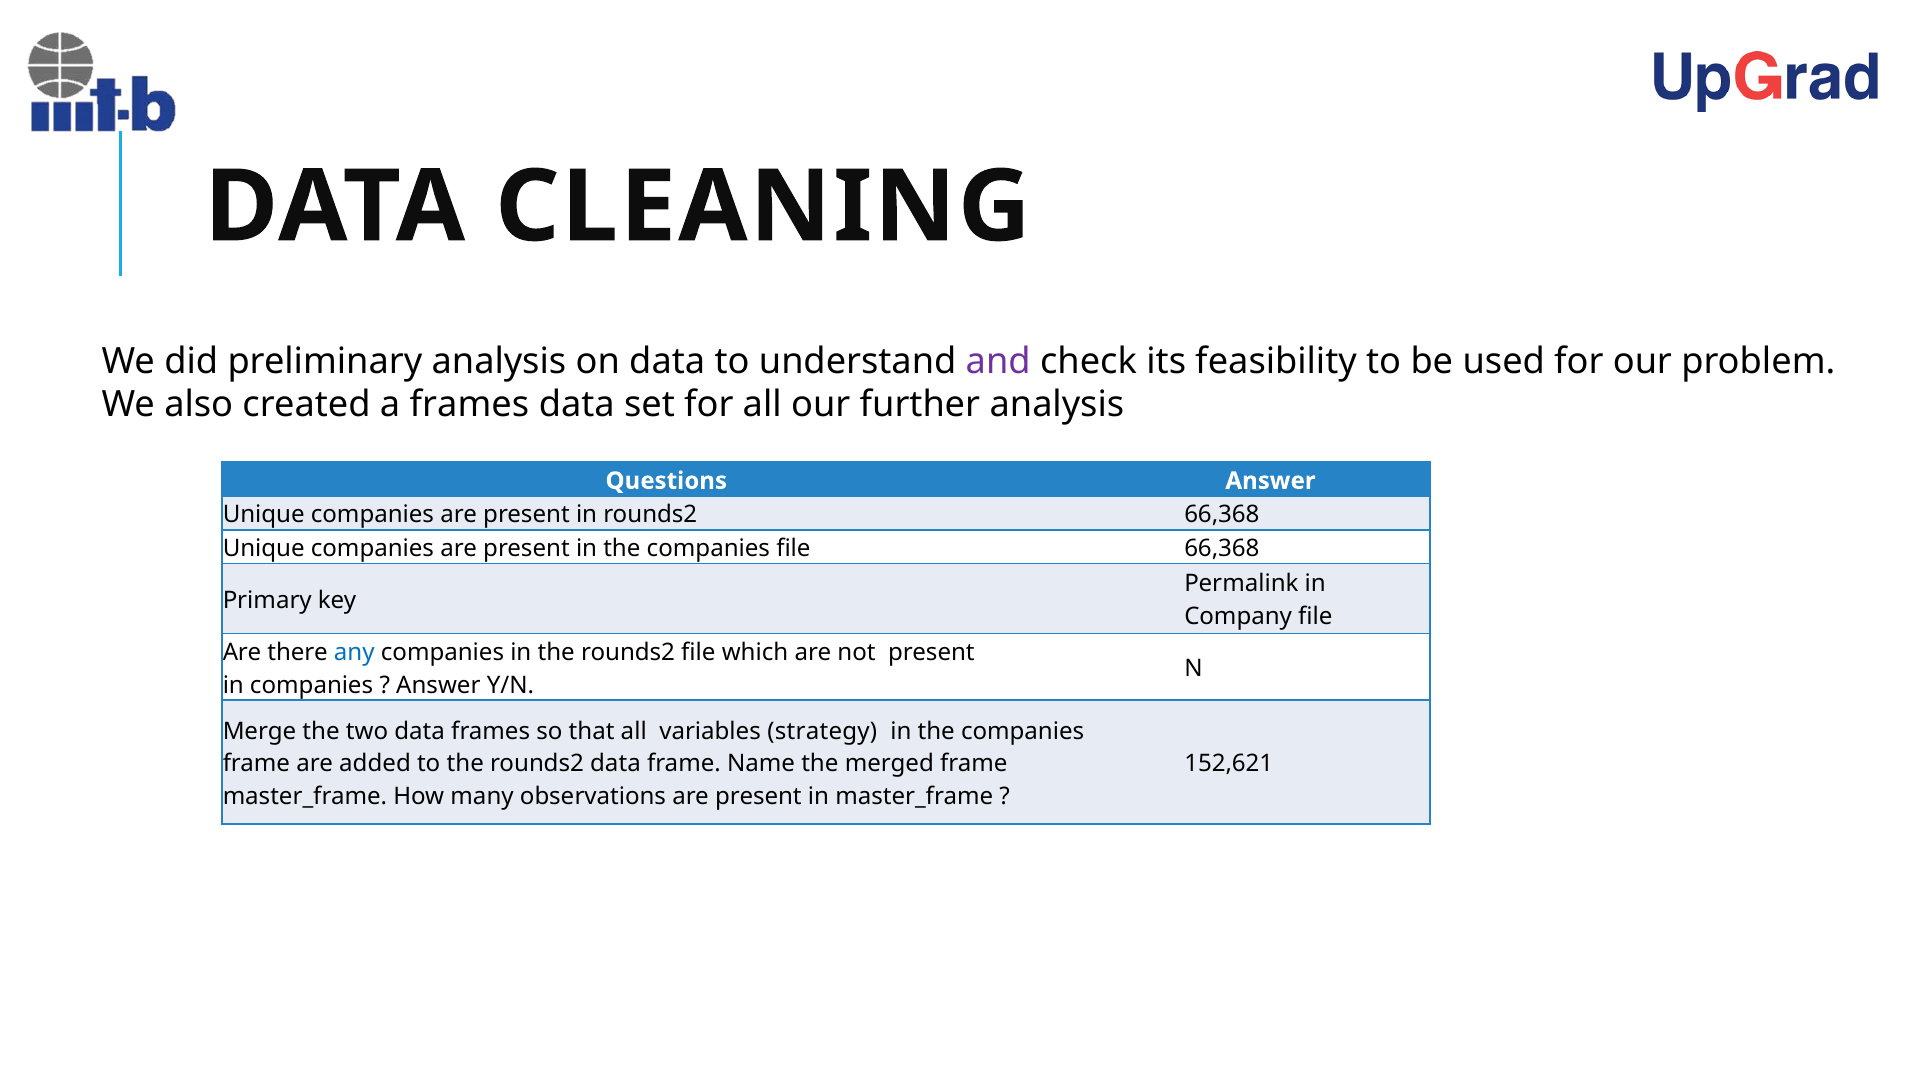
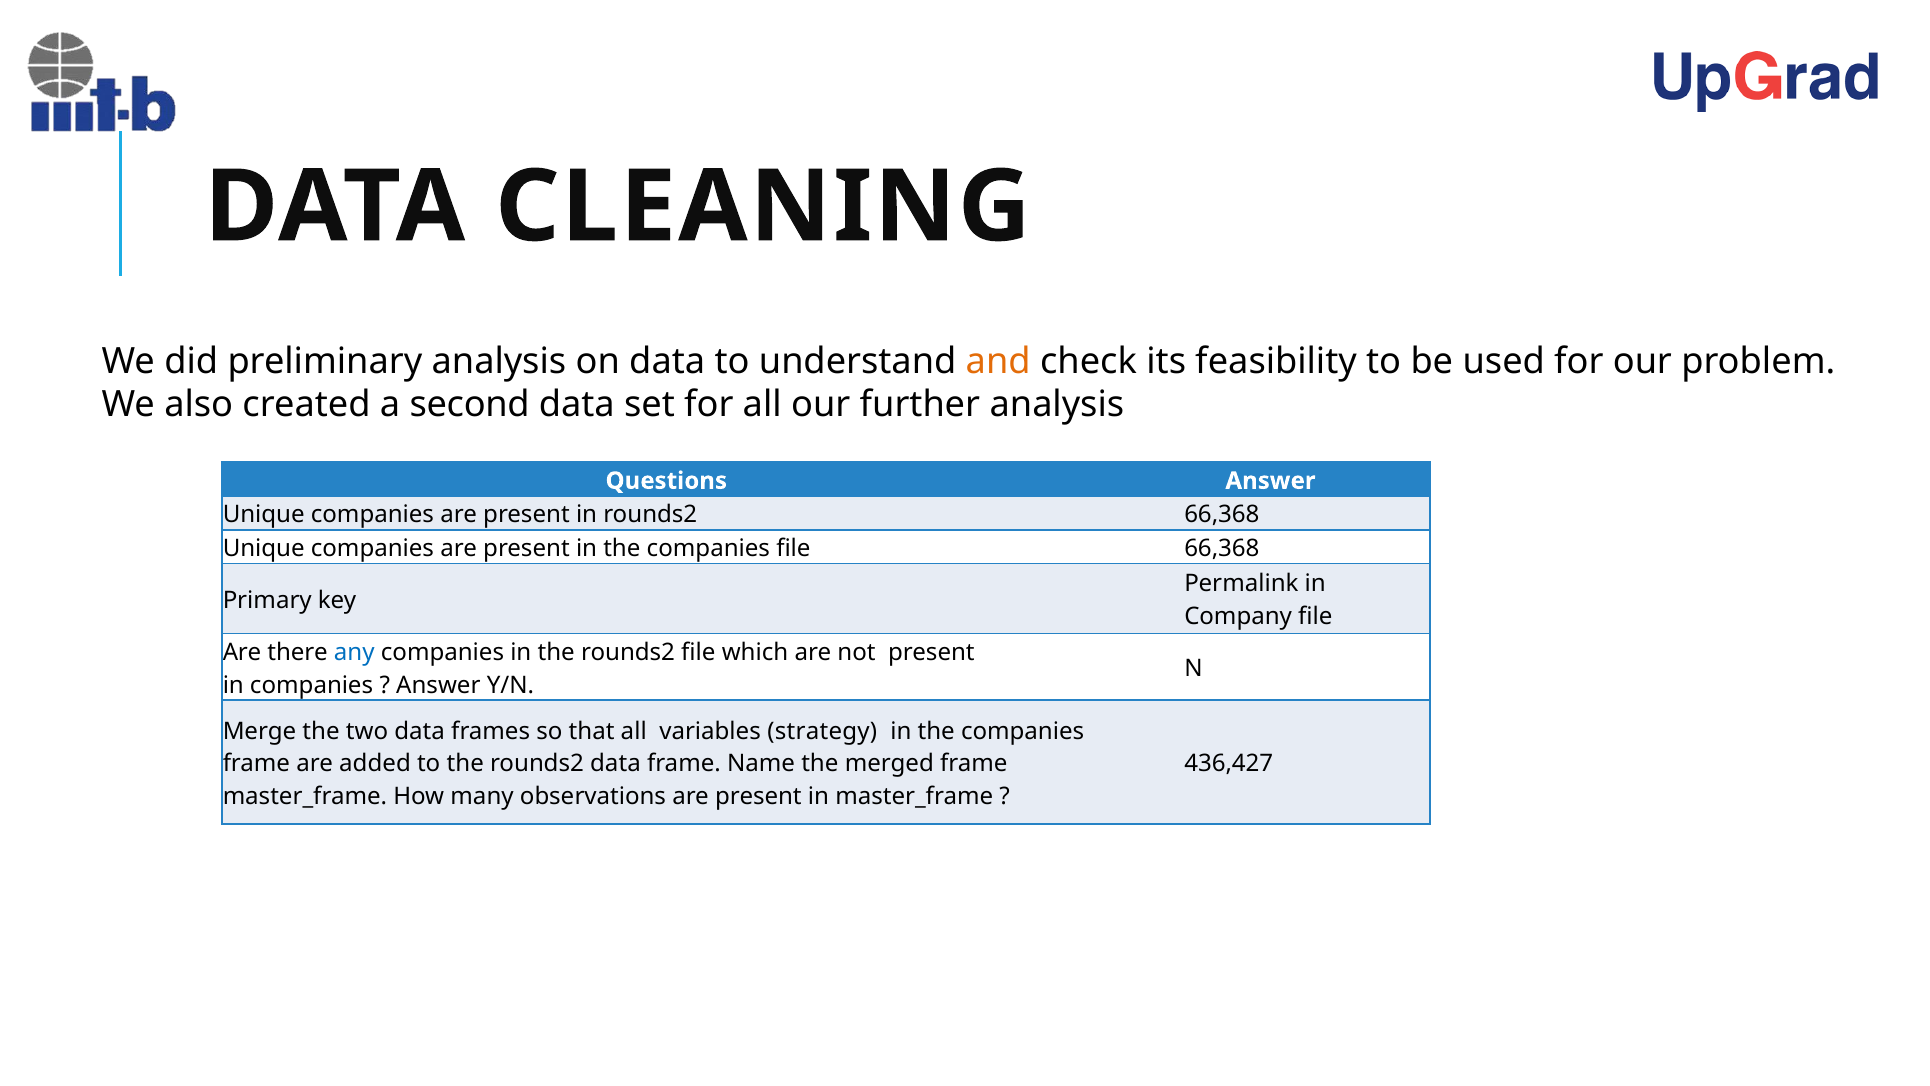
and colour: purple -> orange (998, 361)
a frames: frames -> second (470, 405)
152,621: 152,621 -> 436,427 (1229, 764)
